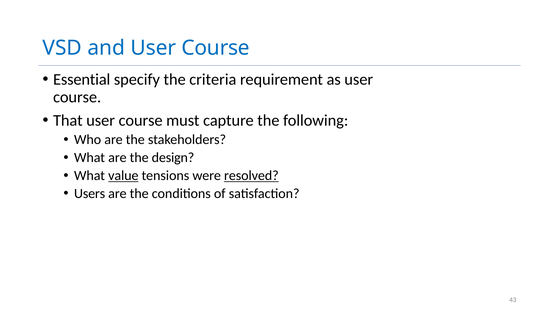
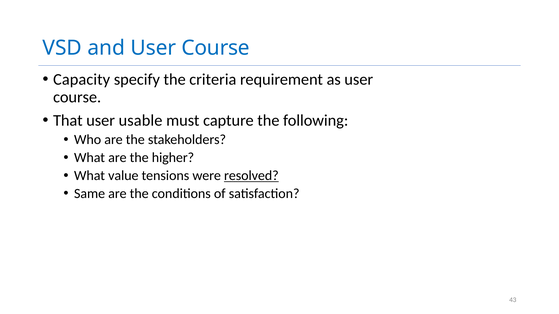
Essential: Essential -> Capacity (82, 80)
course: course -> usable (141, 121)
design: design -> higher (173, 158)
value underline: present -> none (123, 176)
Users: Users -> Same (90, 194)
